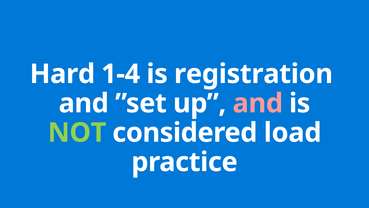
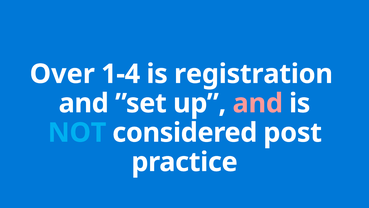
Hard: Hard -> Over (62, 74)
NOT colour: light green -> light blue (77, 132)
load: load -> post (293, 132)
